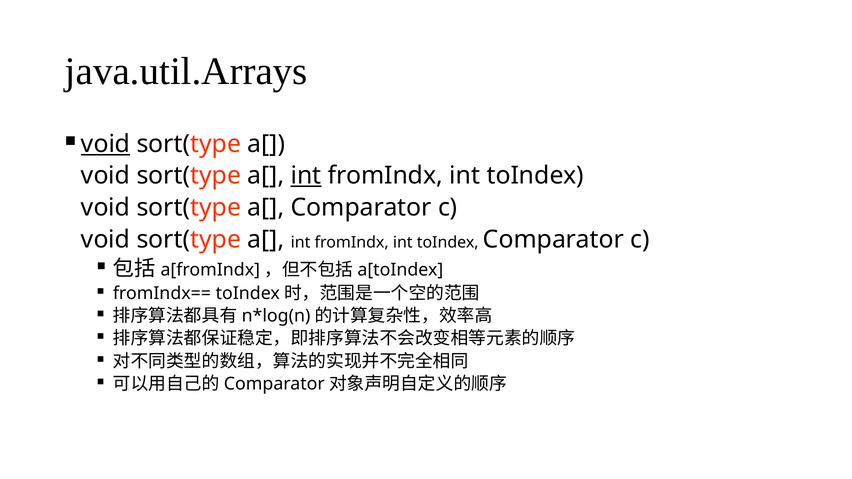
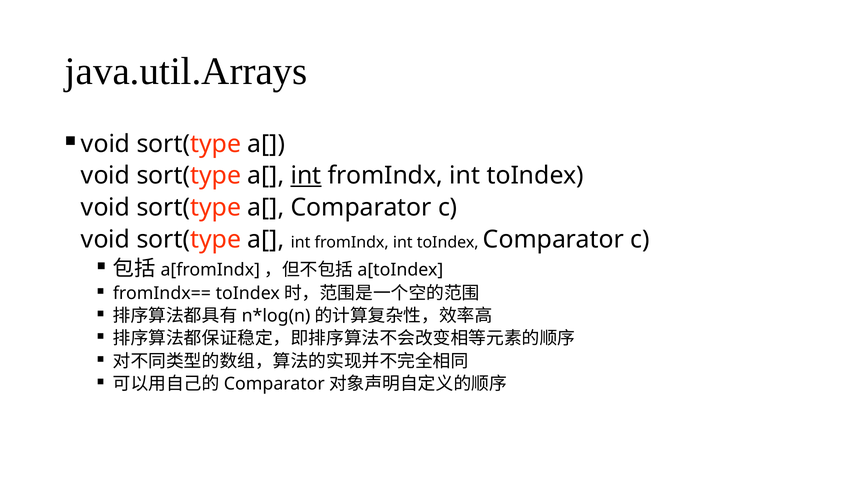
void underline: present -> none (106, 144)
